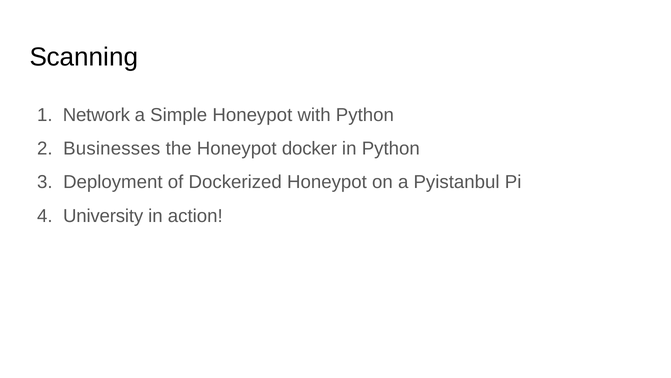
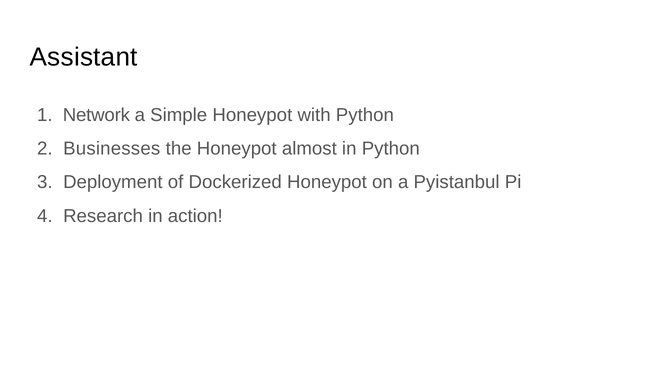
Scanning: Scanning -> Assistant (84, 57)
docker: docker -> almost (309, 148)
University: University -> Research (103, 216)
